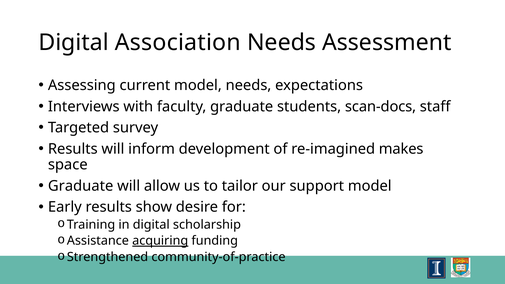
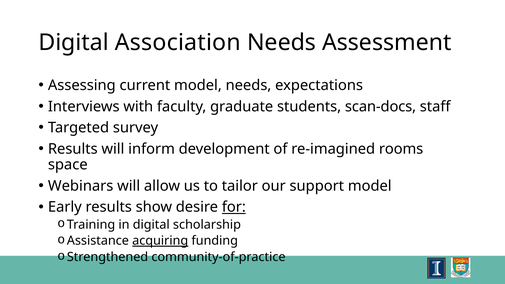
makes: makes -> rooms (401, 149)
Graduate: Graduate -> Webinars (81, 186)
for underline: none -> present (234, 207)
